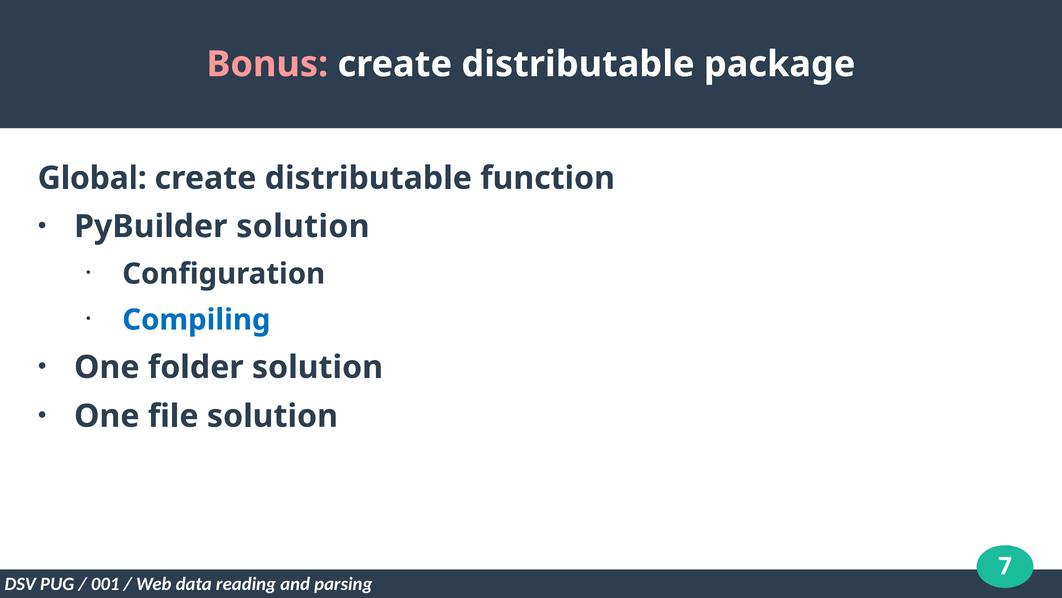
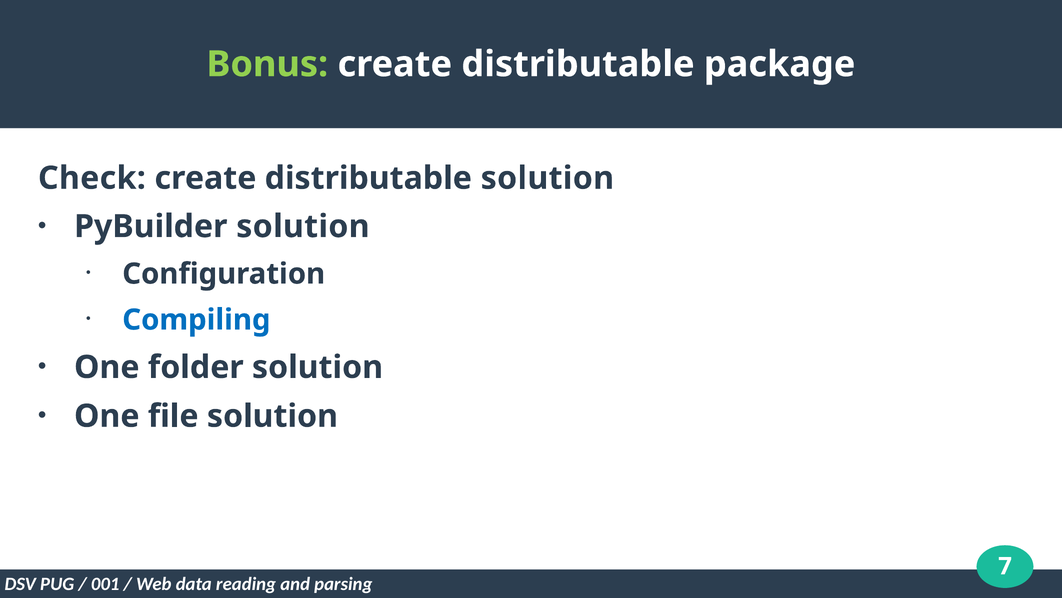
Bonus colour: pink -> light green (267, 64)
Global: Global -> Check (92, 178)
distributable function: function -> solution (547, 178)
